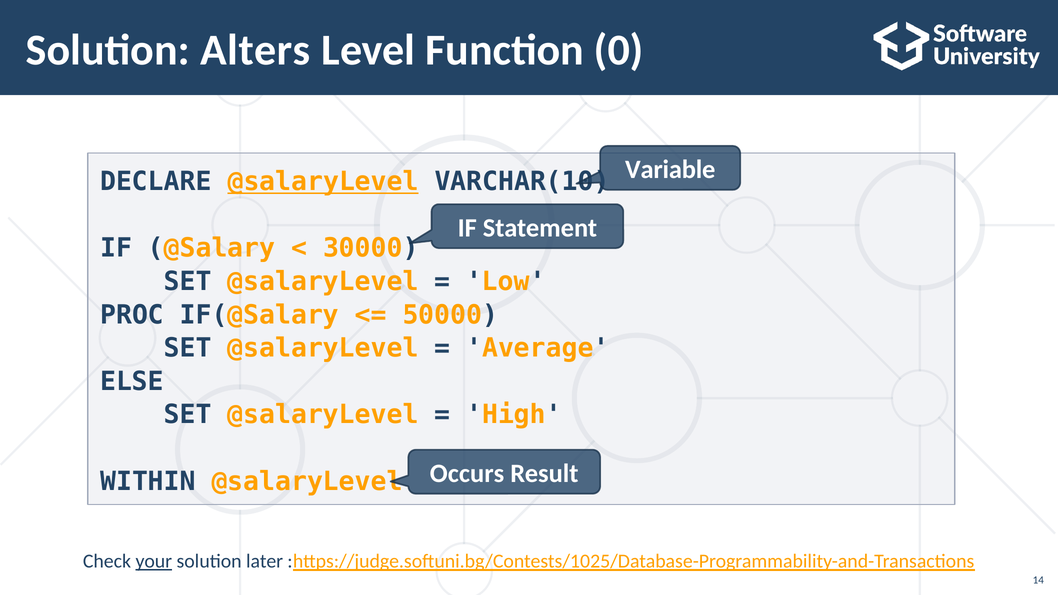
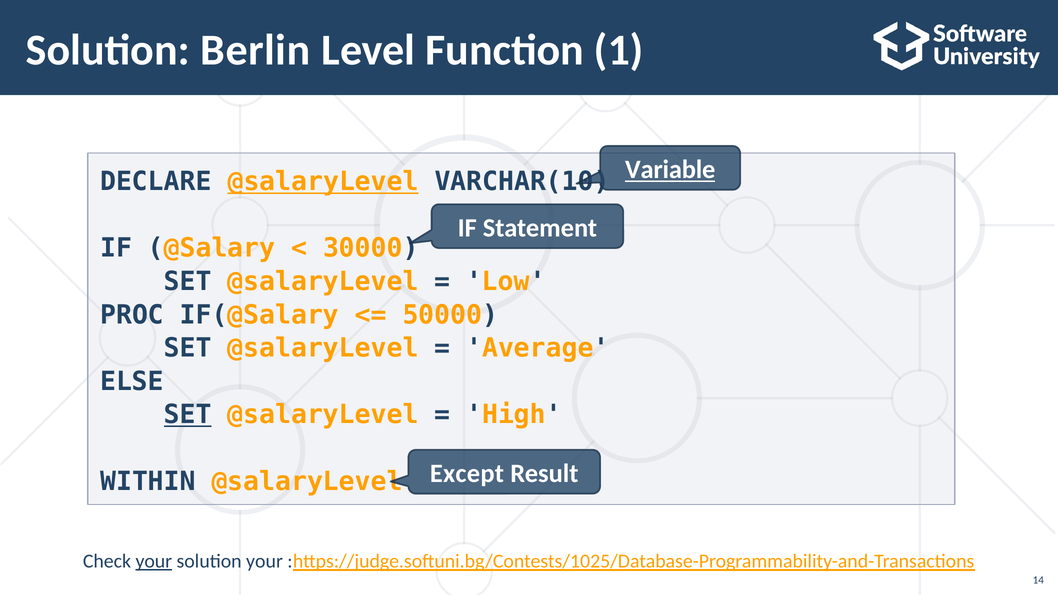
Alters: Alters -> Berlin (255, 50)
0: 0 -> 1 (619, 50)
Variable underline: none -> present (670, 170)
SET underline: none -> present (188, 415)
Occurs: Occurs -> Except (467, 474)
solution later: later -> your (265, 561)
